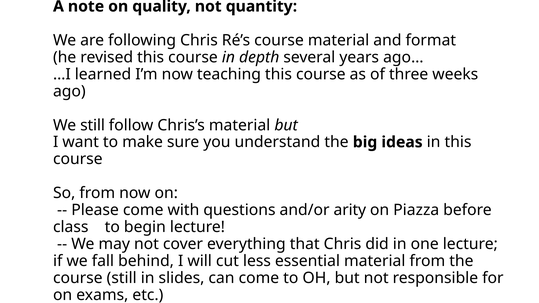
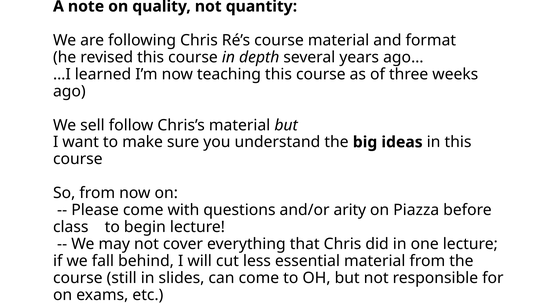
We still: still -> sell (92, 125)
